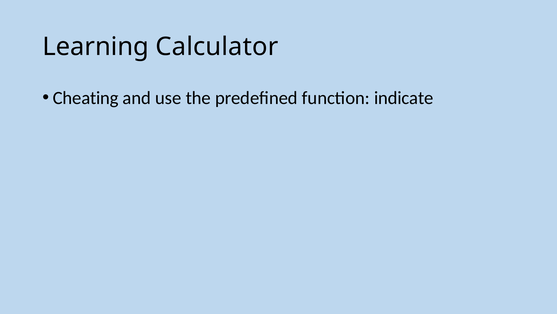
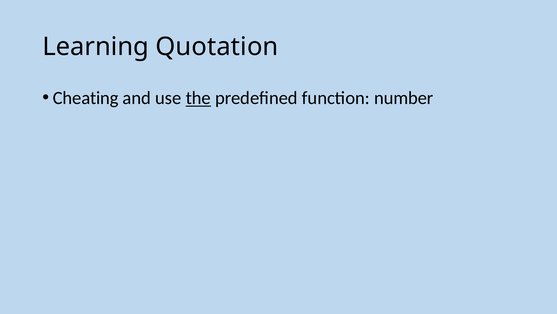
Calculator: Calculator -> Quotation (217, 47)
the underline: none -> present (198, 98)
indicate: indicate -> number (404, 98)
